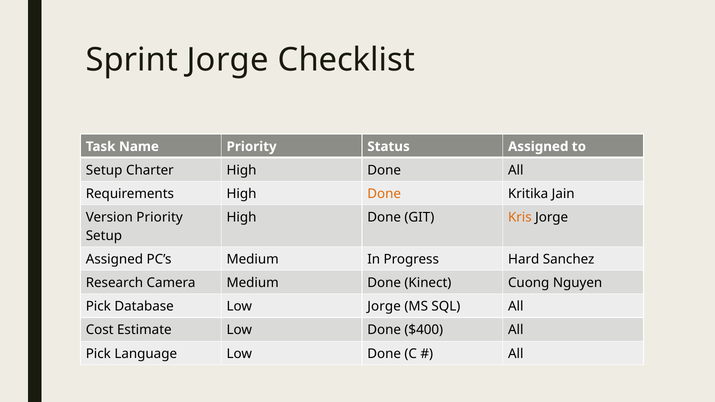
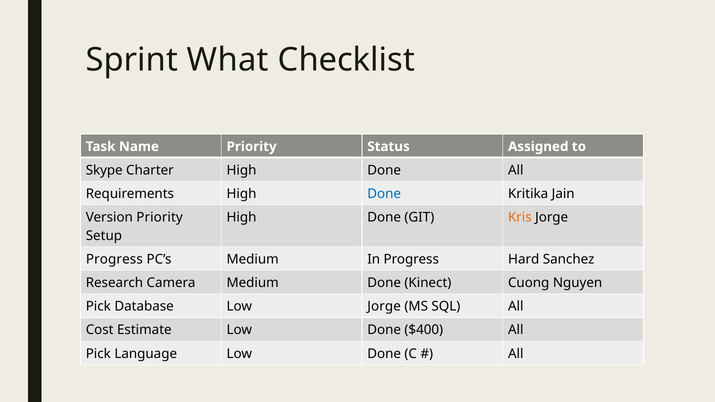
Sprint Jorge: Jorge -> What (228, 60)
Setup: Setup -> Skype (104, 170)
Done colour: orange -> blue (384, 194)
Assigned: Assigned -> Progress (114, 259)
